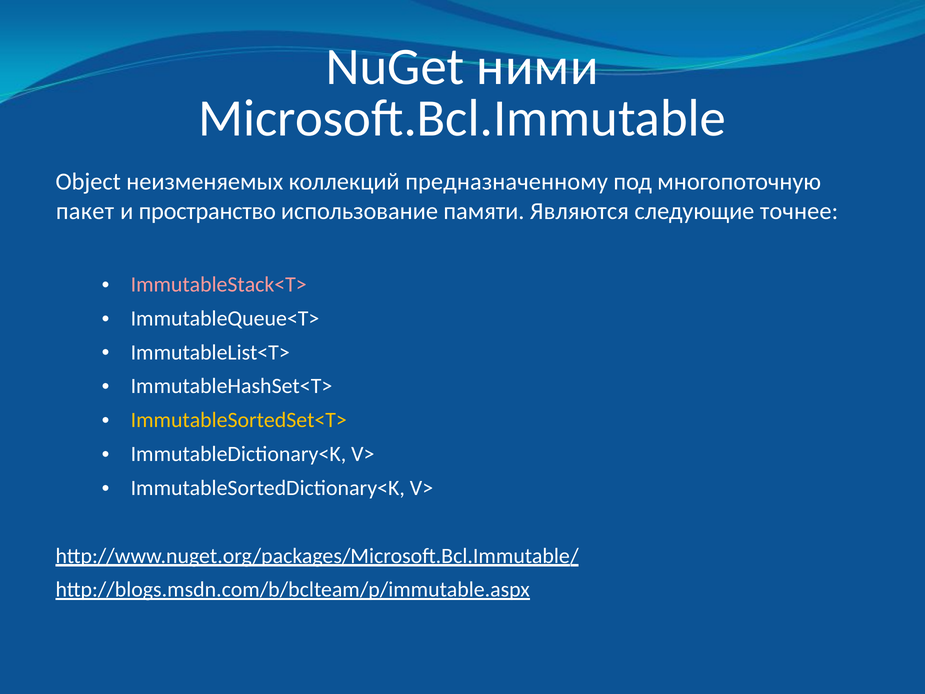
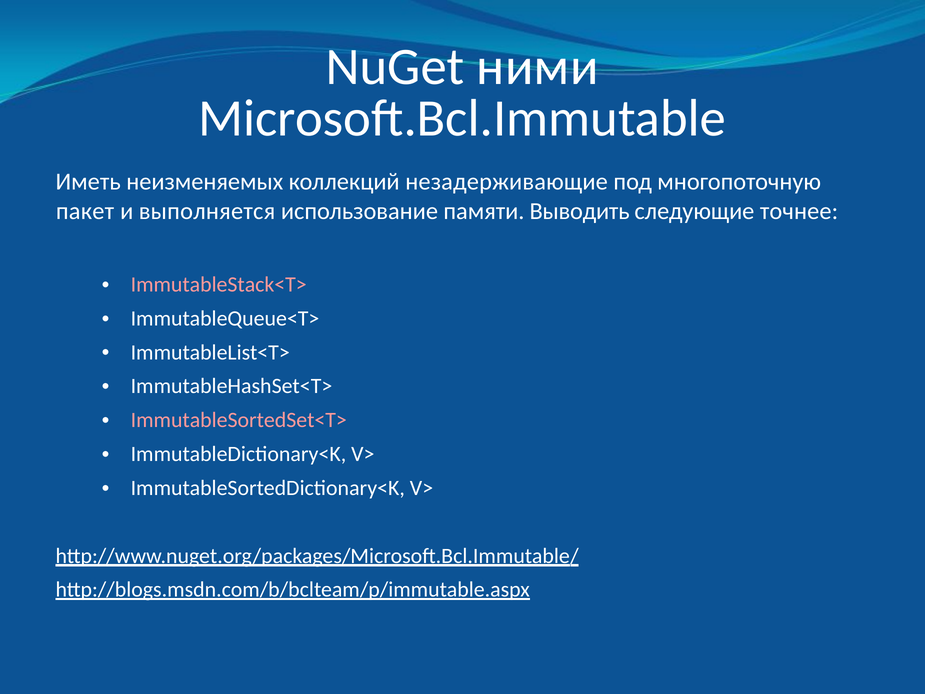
Object: Object -> Иметь (88, 182)
предназначенному: предназначенному -> незадерживающие (507, 182)
пространство: пространство -> выполняется (207, 211)
Являются: Являются -> Выводить (580, 211)
ImmutableSortedSet<T> colour: yellow -> pink (239, 420)
